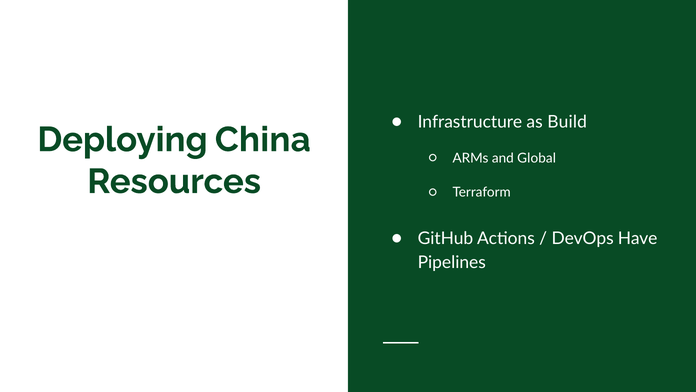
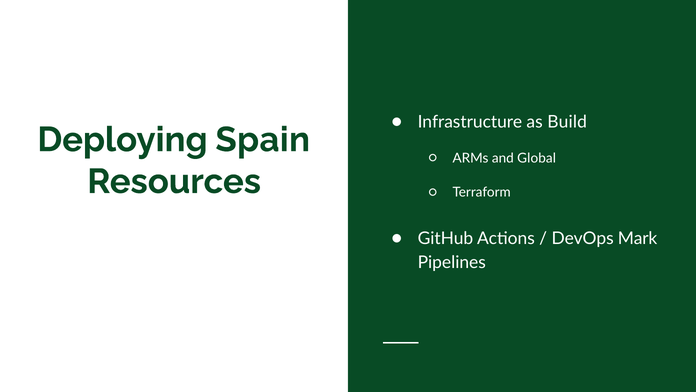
China: China -> Spain (263, 140)
Have: Have -> Mark (638, 238)
